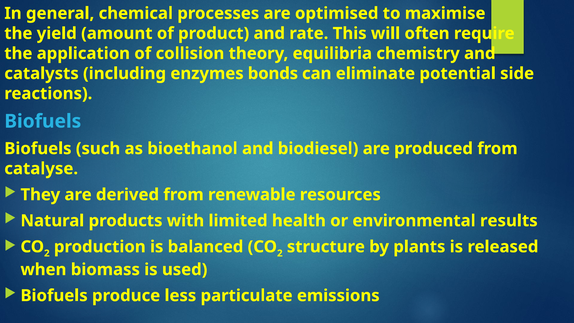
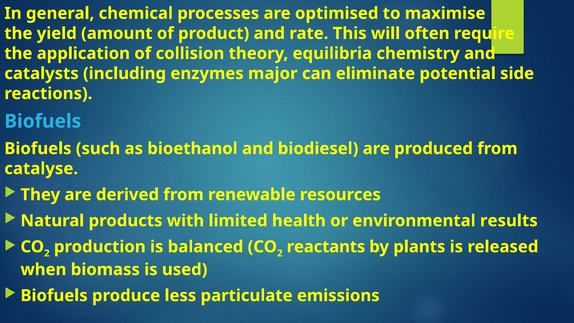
bonds: bonds -> major (273, 73)
structure: structure -> reactants (326, 247)
